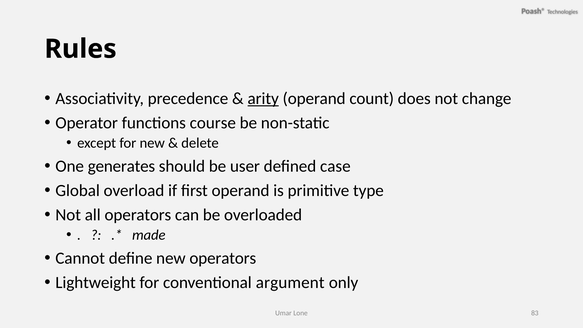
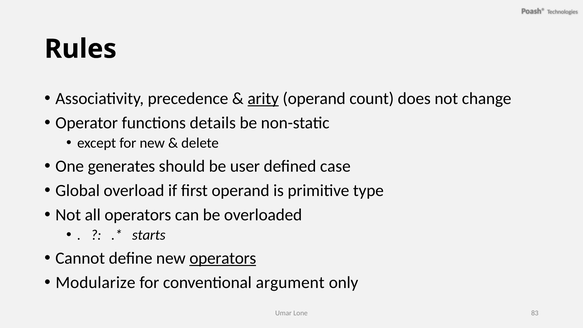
course: course -> details (213, 123)
made: made -> starts (149, 235)
operators underline: none -> present (223, 258)
Lightweight: Lightweight -> Modularize (95, 283)
